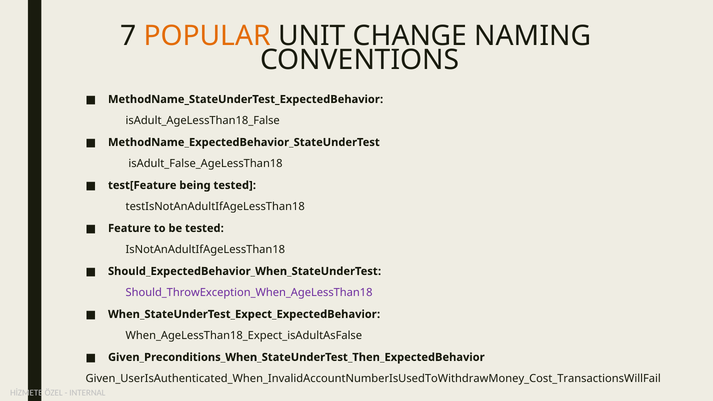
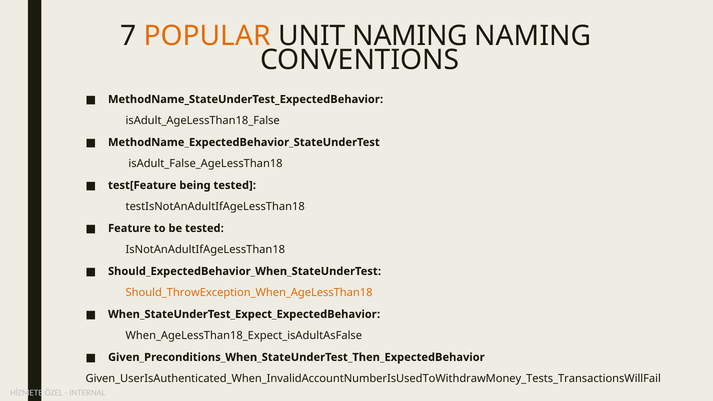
UNIT CHANGE: CHANGE -> NAMING (410, 36)
Should_ThrowException_When_AgeLessThan18 colour: purple -> orange (249, 293)
Given_UserIsAuthenticated_When_InvalidAccountNumberIsUsedToWithdrawMoney_Cost_TransactionsWillFail: Given_UserIsAuthenticated_When_InvalidAccountNumberIsUsedToWithdrawMoney_Cost_TransactionsWillFail -> Given_UserIsAuthenticated_When_InvalidAccountNumberIsUsedToWithdrawMoney_Tests_TransactionsWillFail (373, 379)
